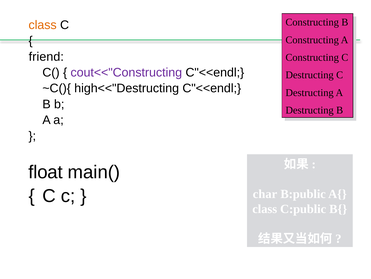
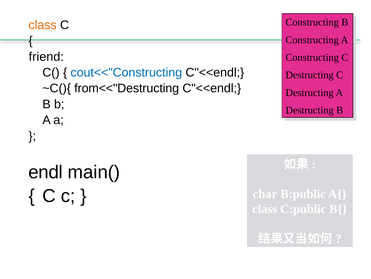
cout<<"Constructing colour: purple -> blue (126, 72)
high<<"Destructing: high<<"Destructing -> from<<"Destructing (127, 88)
float: float -> endl (46, 172)
